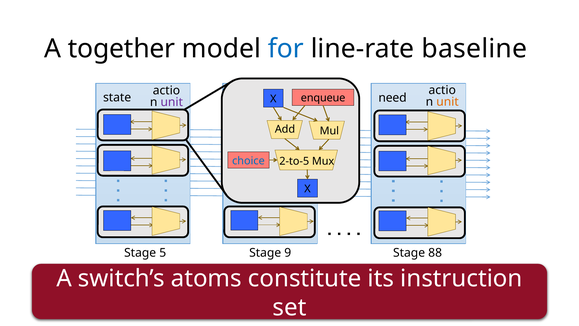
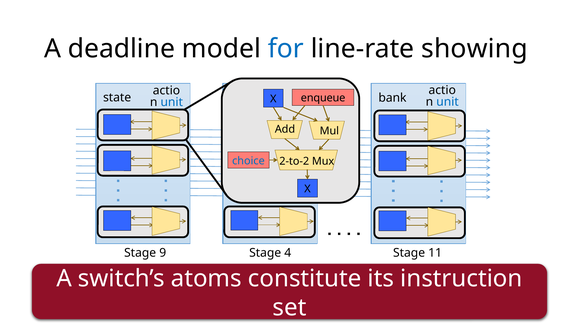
together: together -> deadline (122, 49)
baseline: baseline -> showing (474, 49)
need: need -> bank (392, 98)
unit colour: orange -> blue (448, 102)
unit colour: purple -> blue (172, 102)
2-to-5: 2-to-5 -> 2-to-2 (294, 161)
5: 5 -> 9 (163, 253)
9: 9 -> 4 (288, 253)
88: 88 -> 11 (435, 253)
